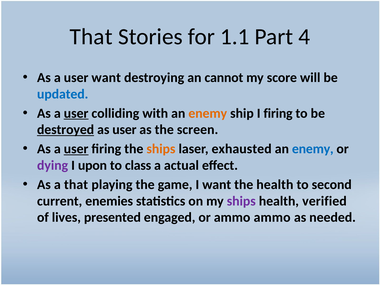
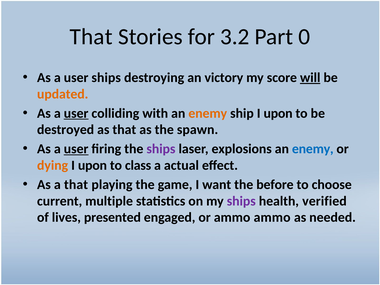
1.1: 1.1 -> 3.2 (235, 37)
4: 4 -> 0 (304, 37)
user want: want -> ships (106, 78)
cannot: cannot -> victory (224, 78)
will underline: none -> present (310, 78)
updated colour: blue -> orange (63, 94)
ship I firing: firing -> upon (278, 113)
destroyed underline: present -> none (66, 130)
as user: user -> that (124, 130)
screen: screen -> spawn (198, 130)
ships colour: orange -> purple (161, 149)
exhausted: exhausted -> explosions (242, 149)
dying colour: purple -> orange (53, 165)
the health: health -> before (275, 185)
second: second -> choose (332, 185)
enemies: enemies -> multiple (109, 201)
